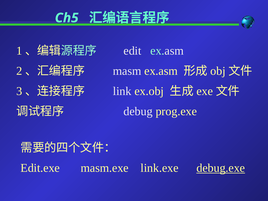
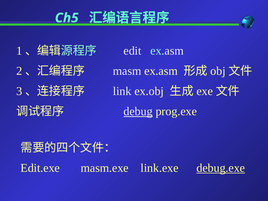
debug underline: none -> present (138, 111)
